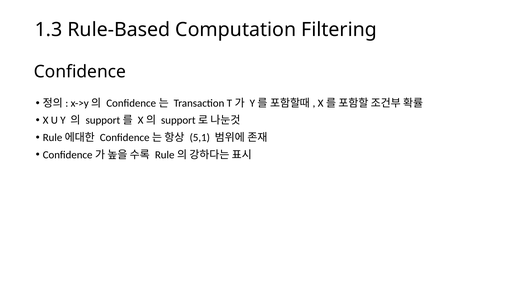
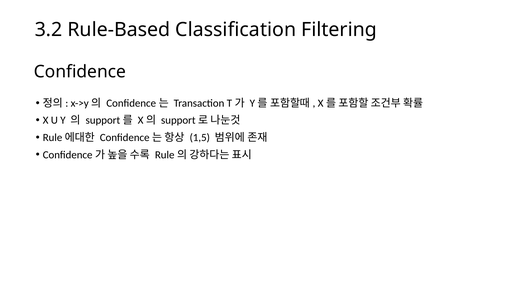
1.3: 1.3 -> 3.2 (49, 30)
Computation: Computation -> Classification (236, 30)
5,1: 5,1 -> 1,5 (200, 137)
